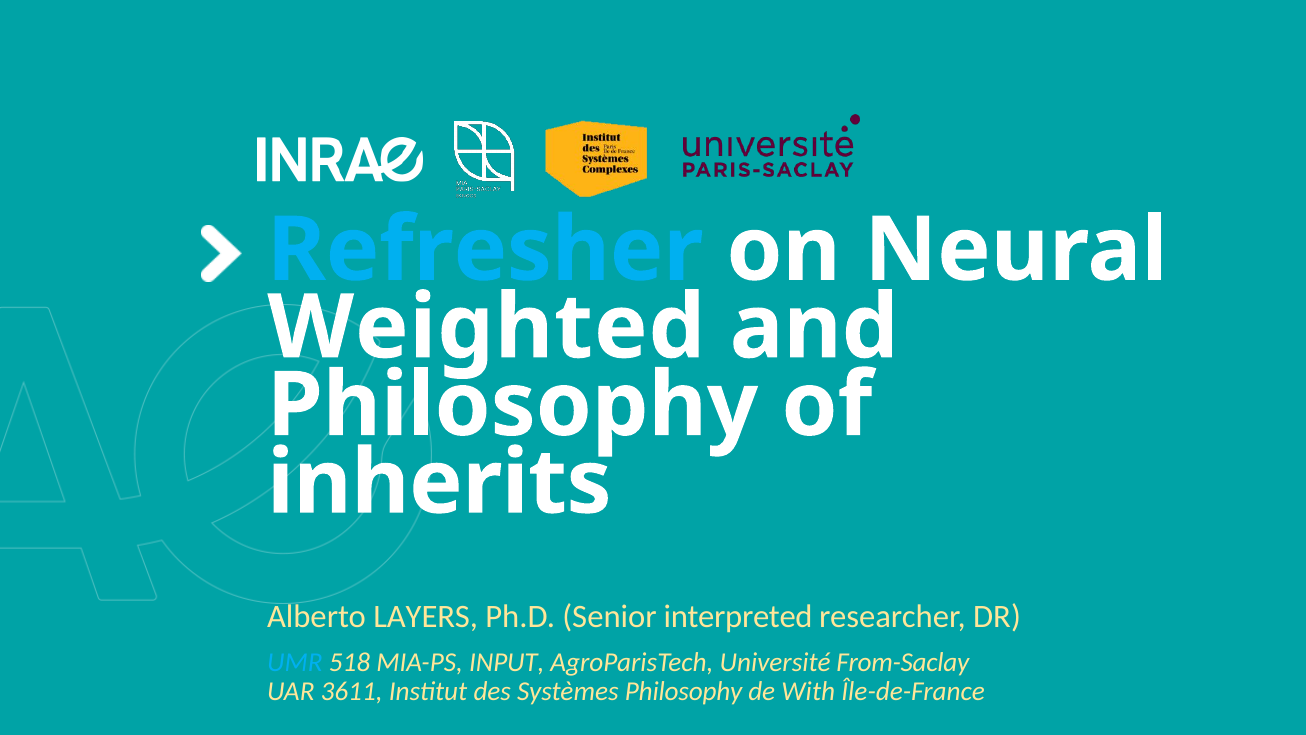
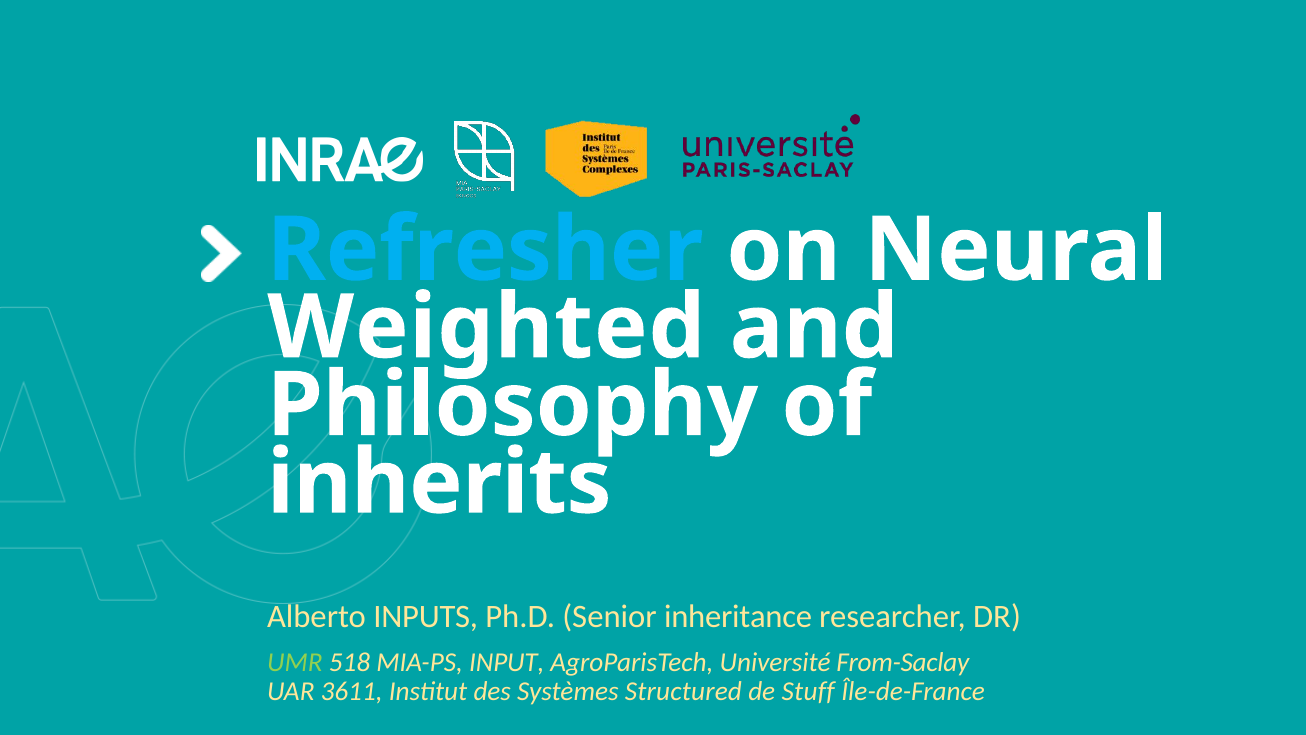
LAYERS: LAYERS -> INPUTS (426, 616)
interpreted: interpreted -> inheritance (738, 616)
UMR colour: light blue -> light green (295, 662)
Systèmes Philosophy: Philosophy -> Structured (683, 692)
With: With -> Stuff (808, 692)
